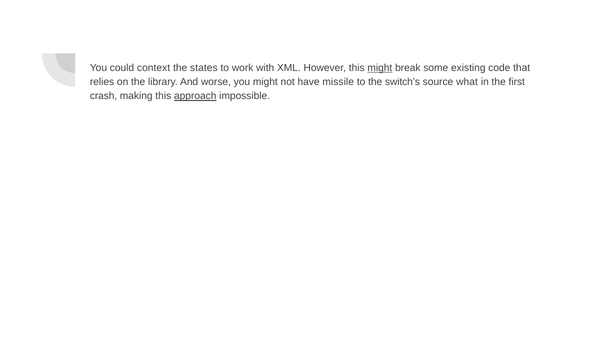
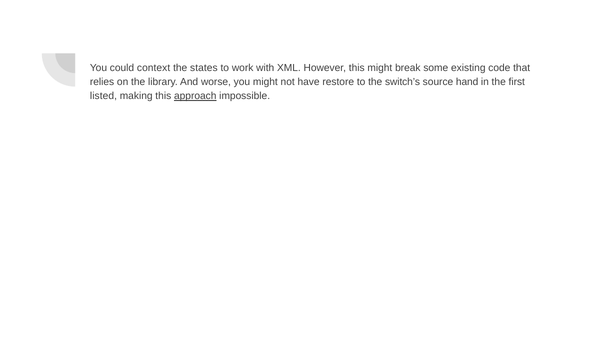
might underline: present -> none (380, 68)
missile: missile -> restore (338, 82)
what: what -> hand (467, 82)
crash: crash -> listed (103, 96)
